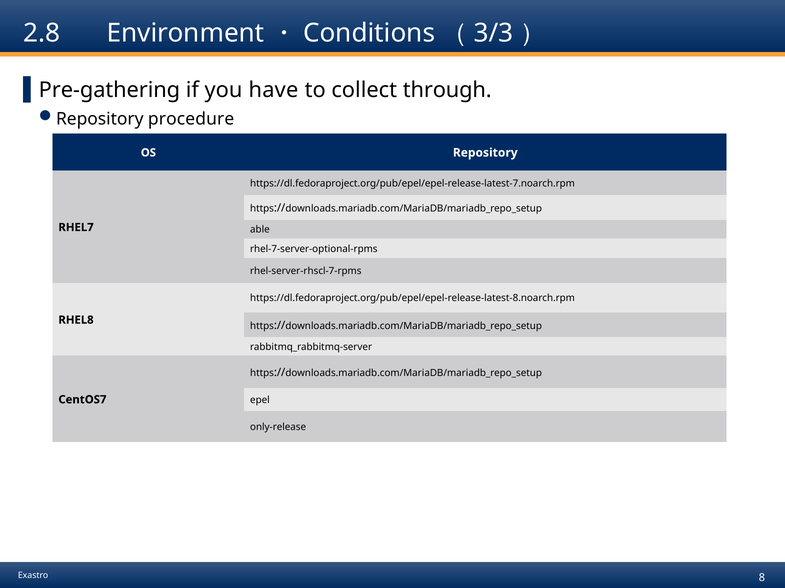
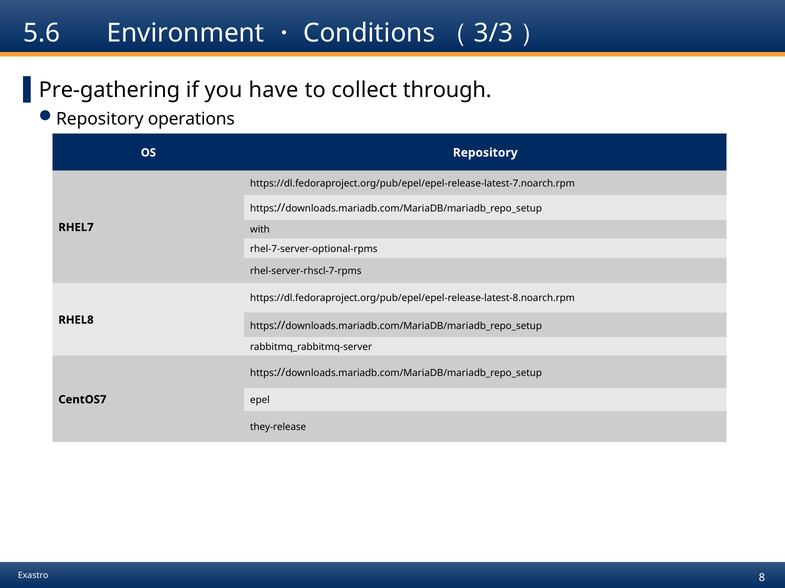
2.8: 2.8 -> 5.6 (42, 33)
procedure: procedure -> operations (191, 119)
able: able -> with (260, 230)
only-release: only-release -> they-release (278, 428)
